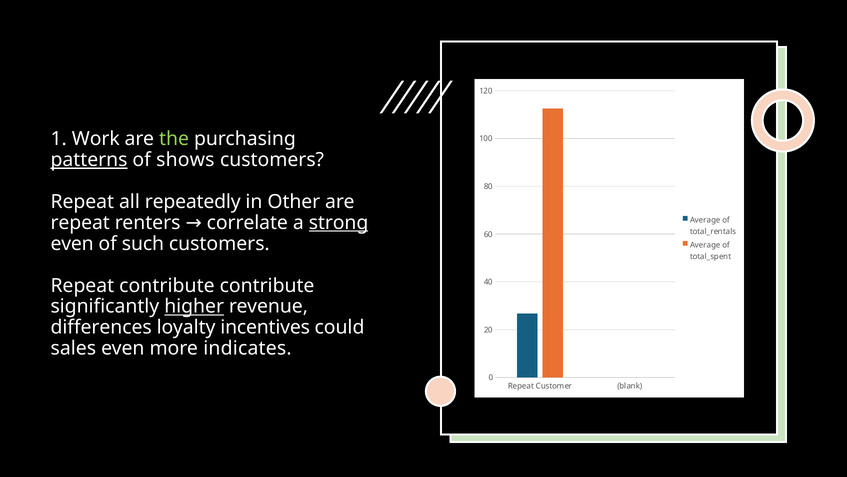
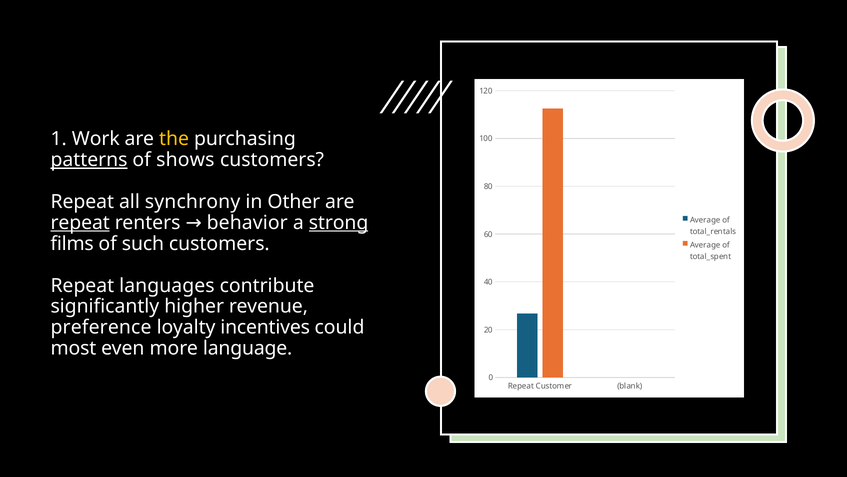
the colour: light green -> yellow (174, 139)
repeatedly: repeatedly -> synchrony (193, 202)
repeat underline: none -> present (80, 222)
correlate: correlate -> behavior (247, 222)
even: even -> films (72, 243)
Repeat contribute: contribute -> languages (167, 285)
higher underline: present -> none (194, 306)
differences: differences -> preference (101, 327)
sales: sales -> most (73, 348)
indicates: indicates -> language (248, 348)
